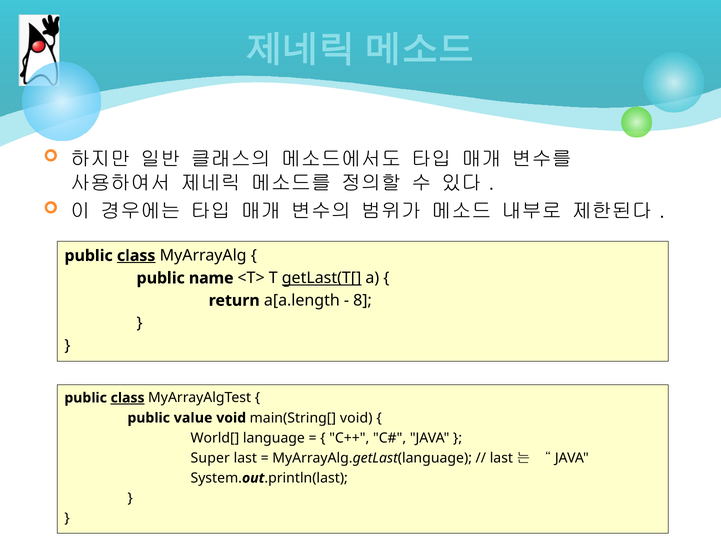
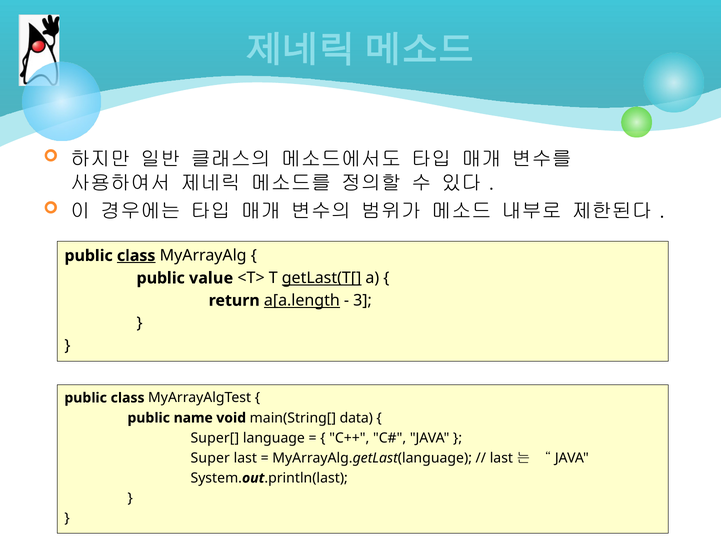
name: name -> value (211, 278)
a[a.length underline: none -> present (302, 300)
8: 8 -> 3 (363, 300)
class underline: present -> none (128, 398)
value: value -> name (193, 418)
main(String[ void: void -> data (356, 418)
World[: World[ -> Super[ (215, 438)
